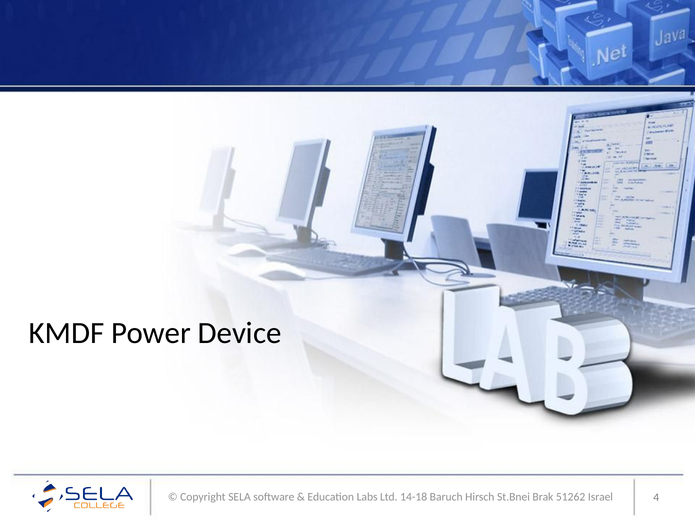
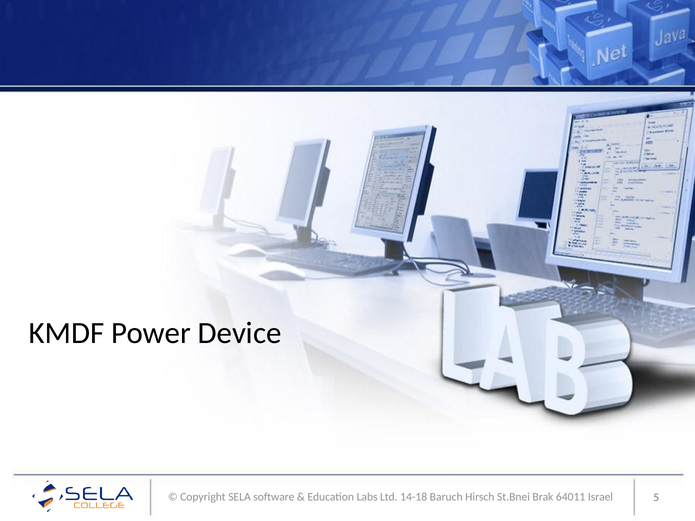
51262: 51262 -> 64011 (571, 497)
4: 4 -> 5 (656, 498)
